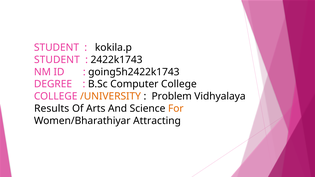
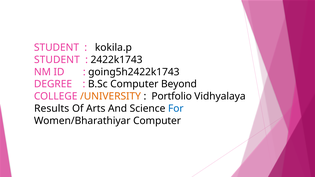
Computer College: College -> Beyond (179, 84)
Problem: Problem -> Portfolio (172, 96)
For colour: orange -> blue (176, 109)
Women/Bharathiyar Attracting: Attracting -> Computer (157, 121)
